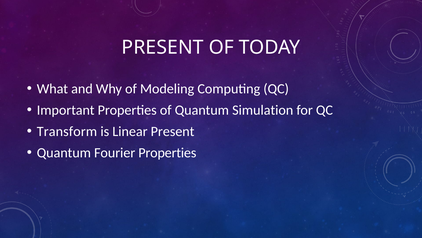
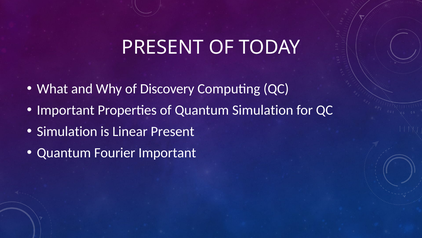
Modeling: Modeling -> Discovery (167, 89)
Transform: Transform -> Simulation (67, 131)
Fourier Properties: Properties -> Important (167, 153)
